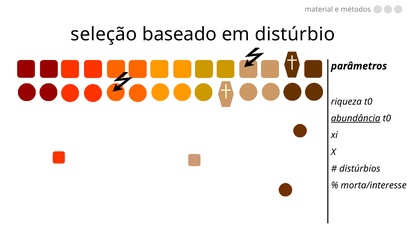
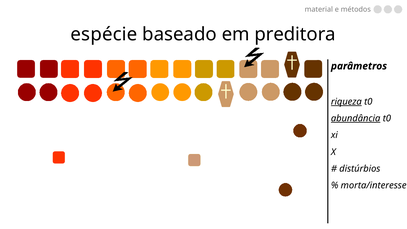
seleção: seleção -> espécie (104, 34)
distúrbio: distúrbio -> preditora (295, 34)
riqueza underline: none -> present (346, 102)
